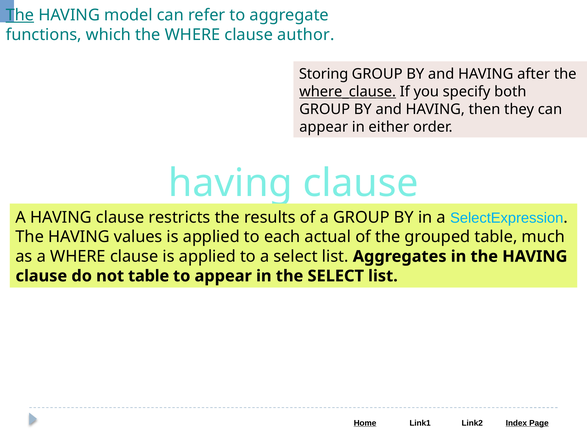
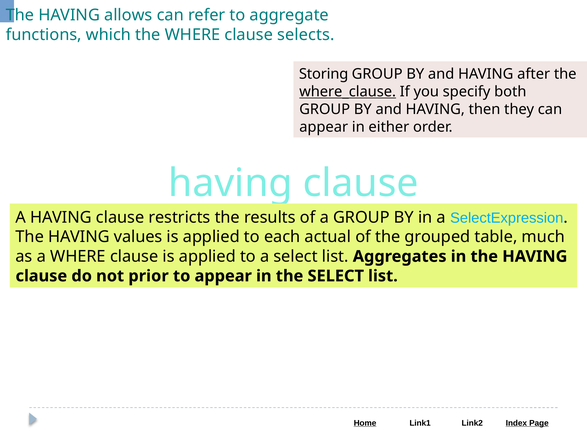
The underline: present -> none (20, 15)
model: model -> allows (128, 15)
author: author -> selects (306, 35)
not table: table -> prior (149, 276)
